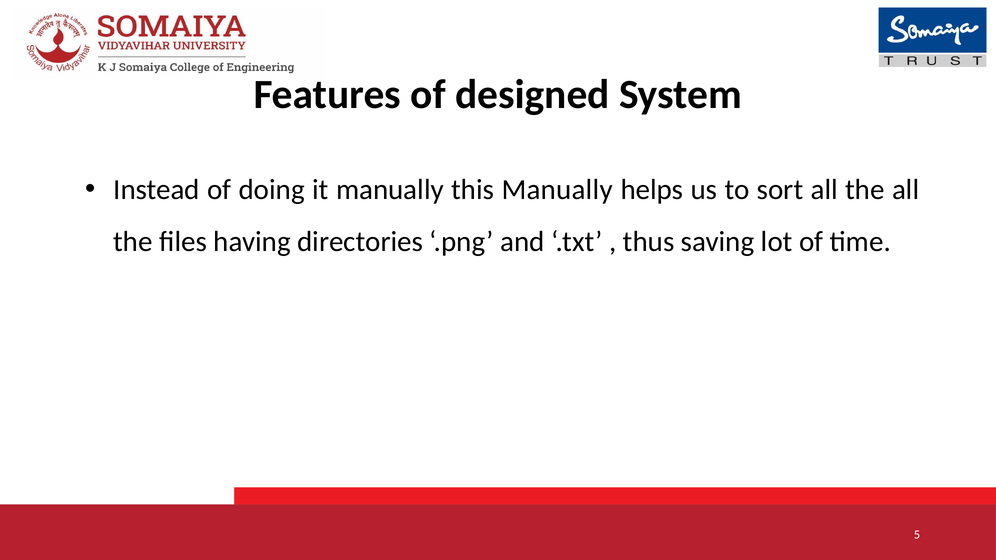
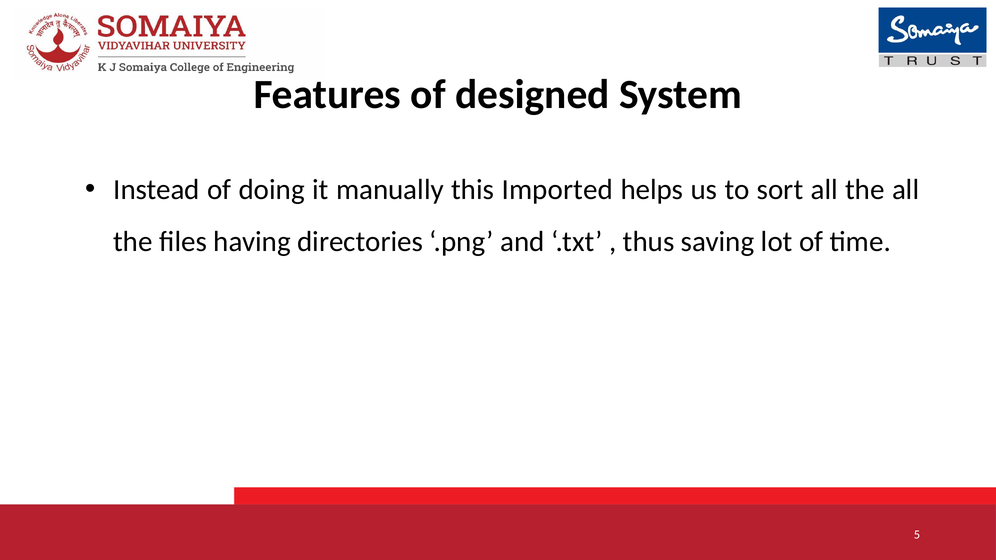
this Manually: Manually -> Imported (557, 190)
